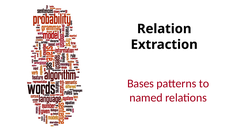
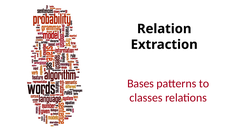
named: named -> classes (146, 97)
